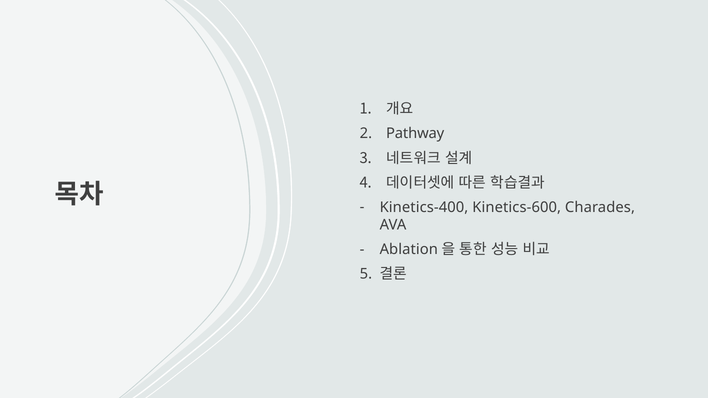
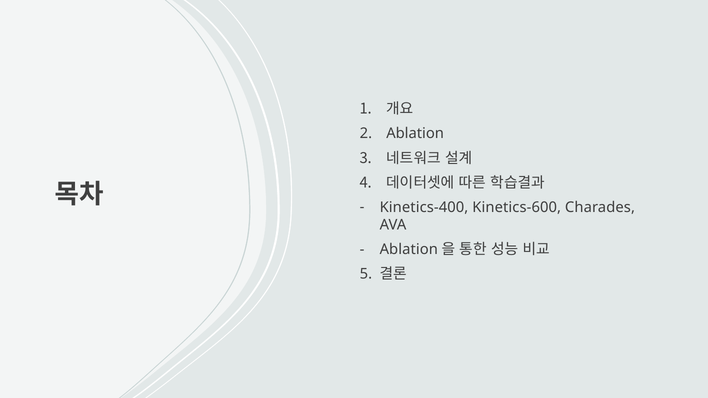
Pathway: Pathway -> Ablation (415, 134)
